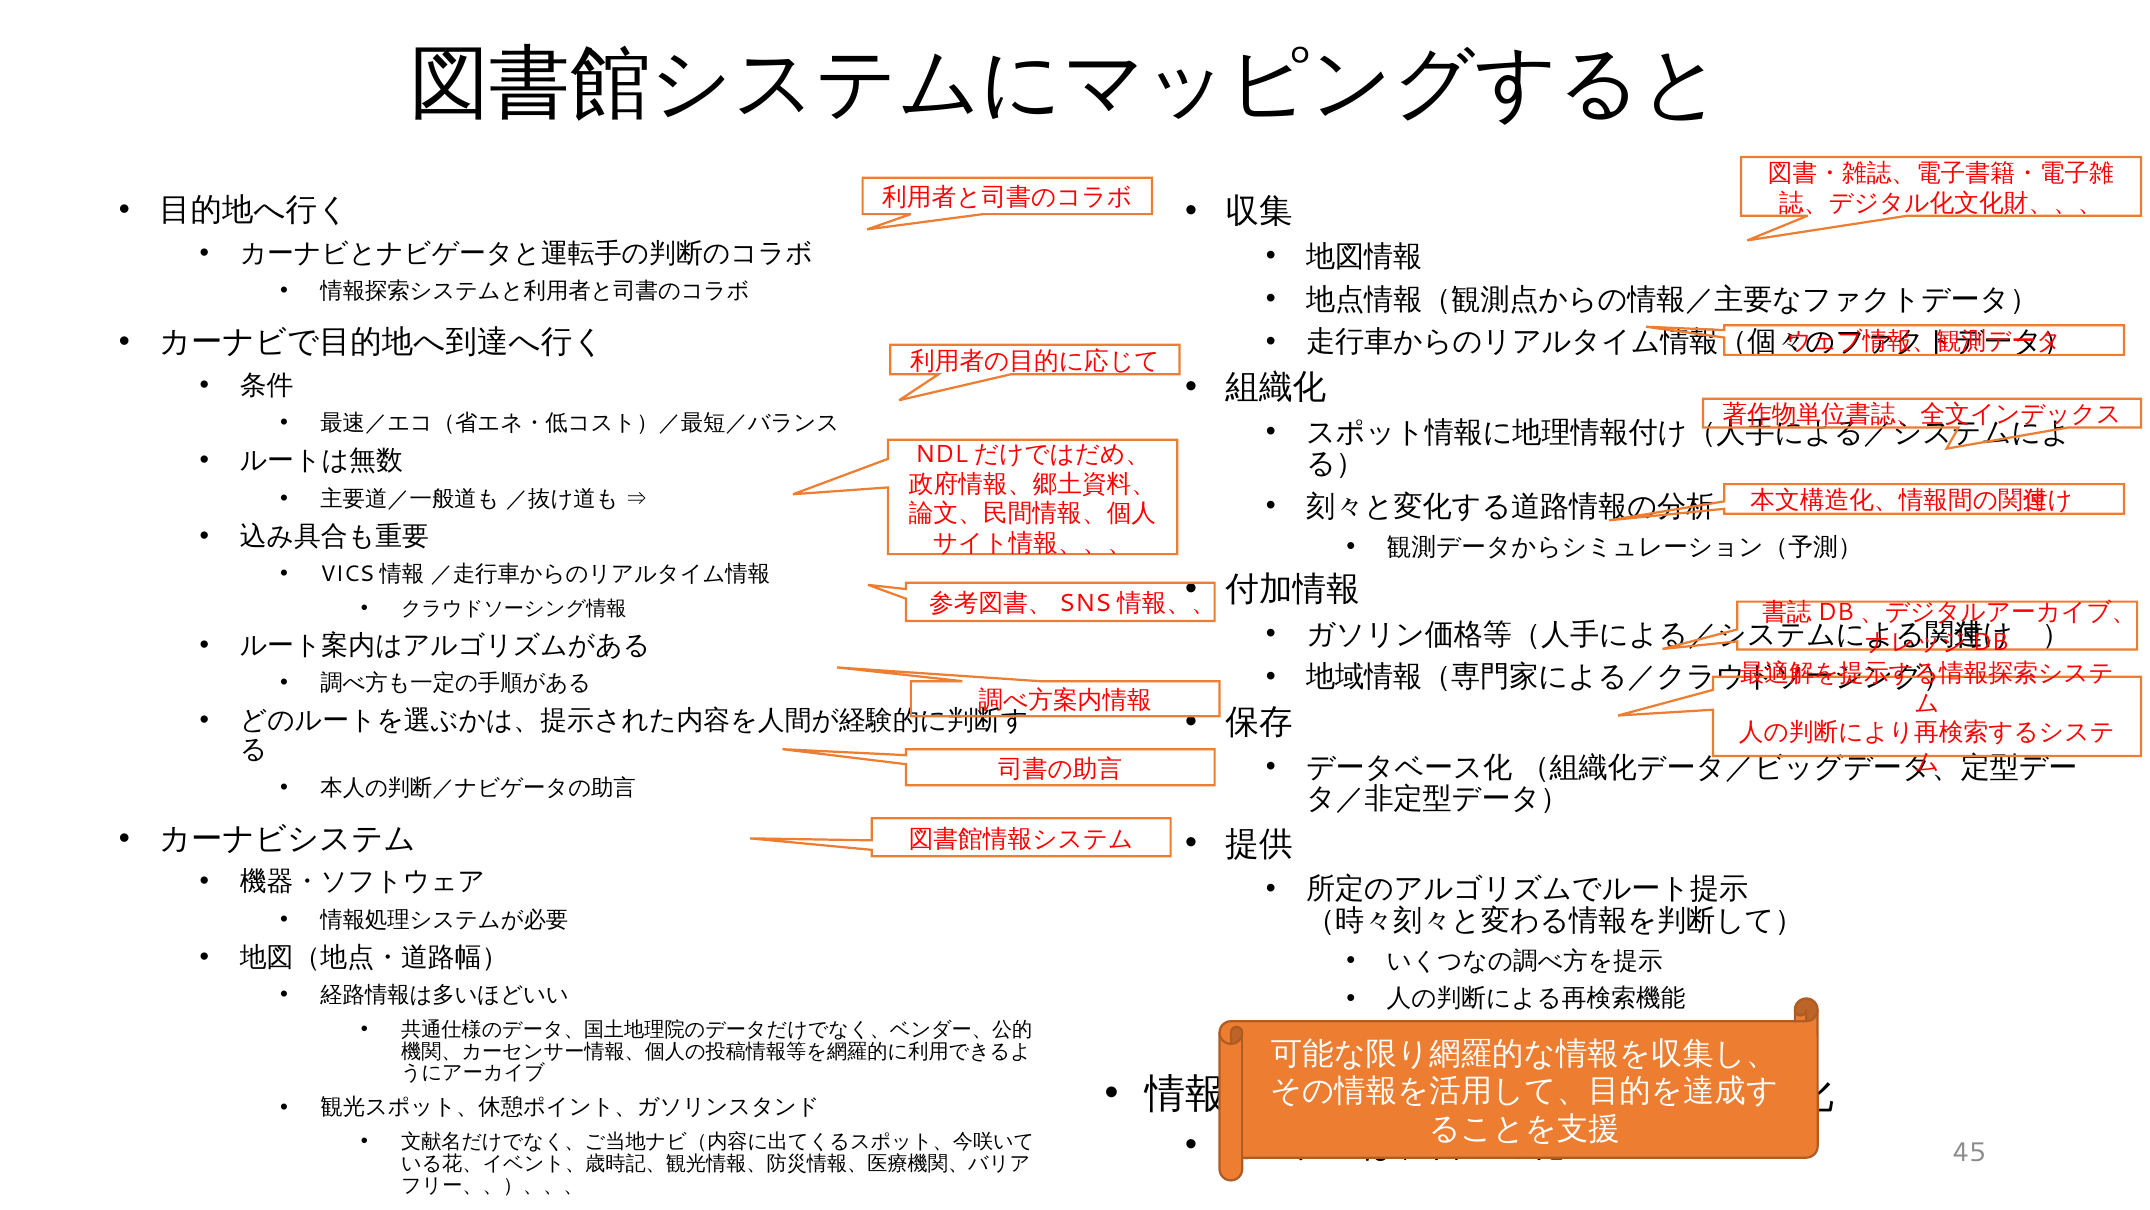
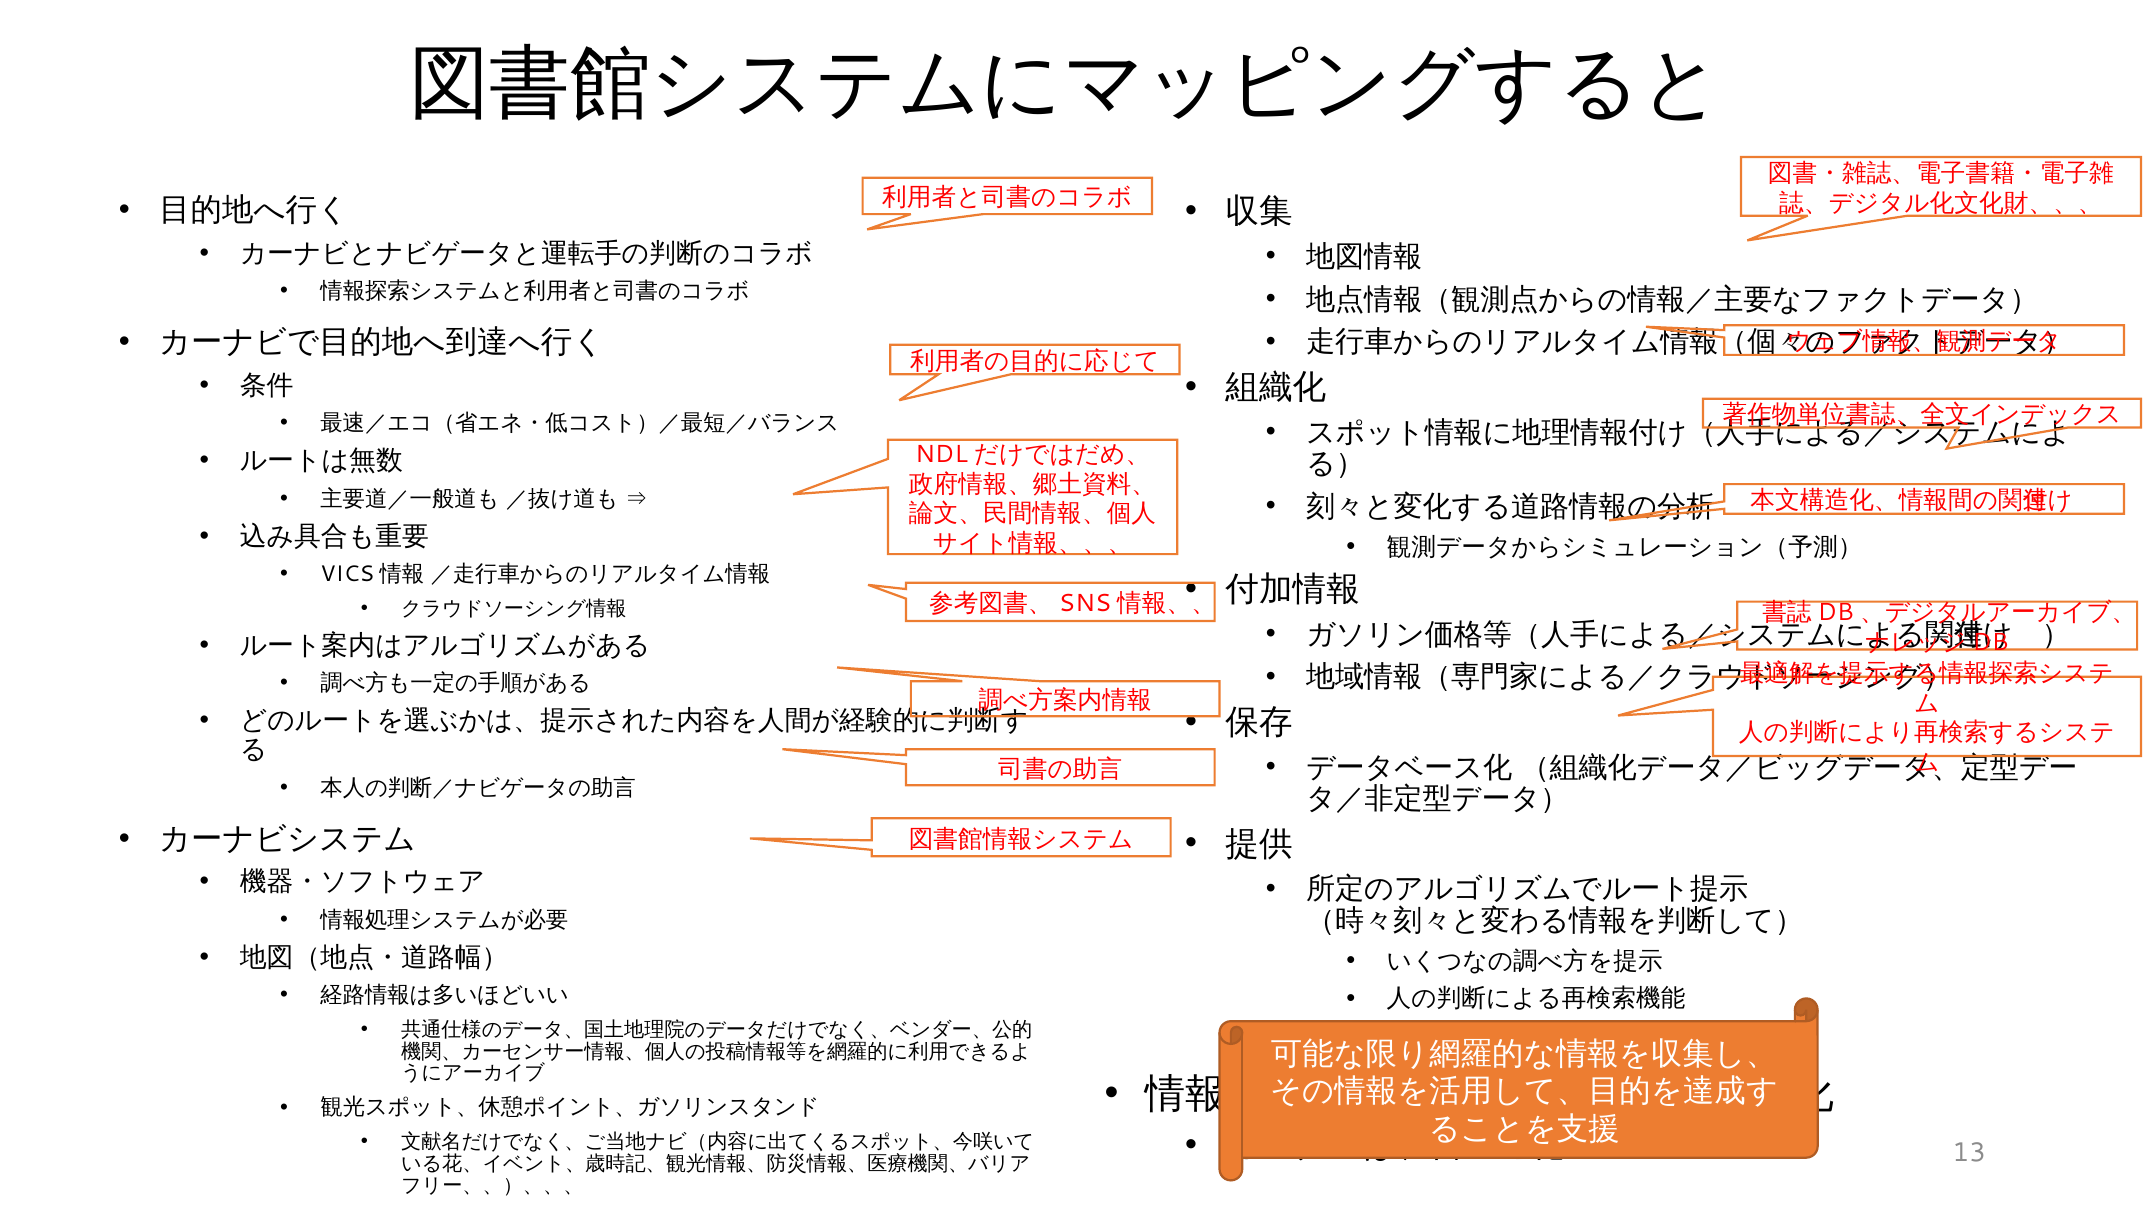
45: 45 -> 13 (1969, 1152)
